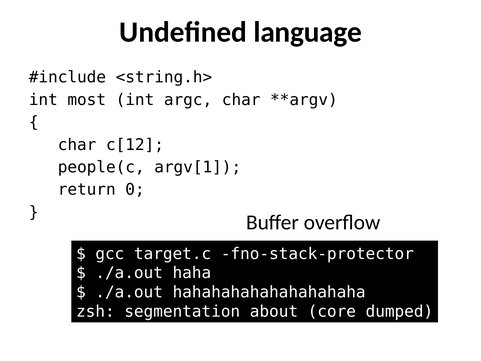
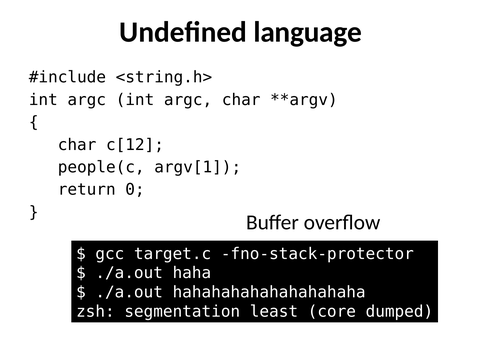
most: most -> argc (87, 100)
about: about -> least (274, 311)
